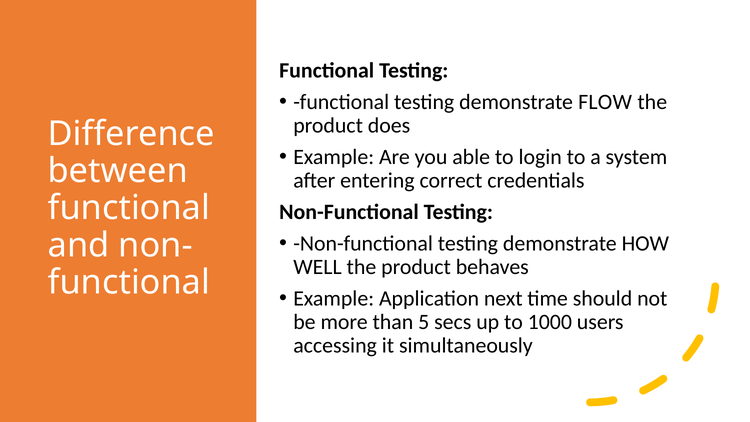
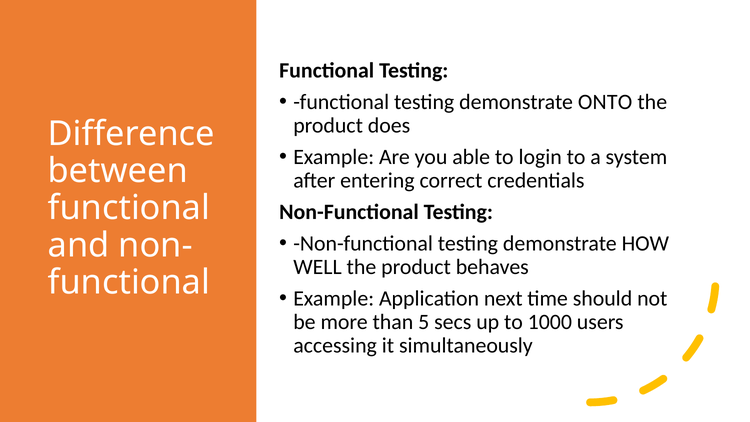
FLOW: FLOW -> ONTO (605, 102)
